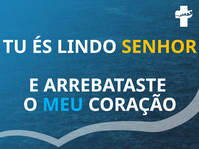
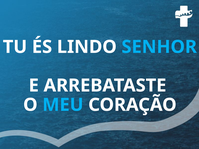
SENHOR colour: yellow -> light blue (159, 47)
